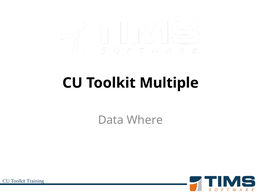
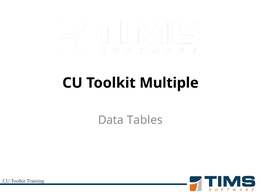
Where: Where -> Tables (145, 120)
